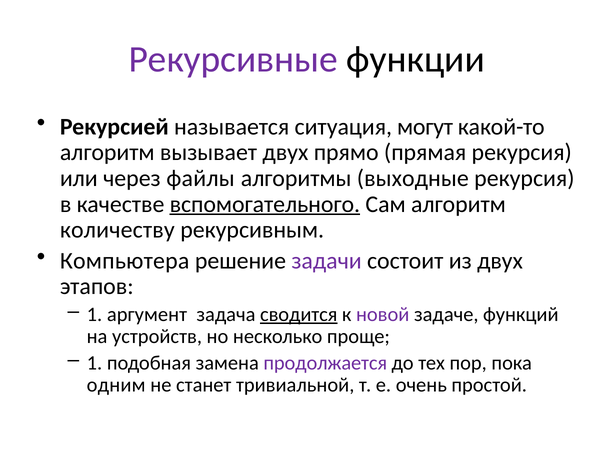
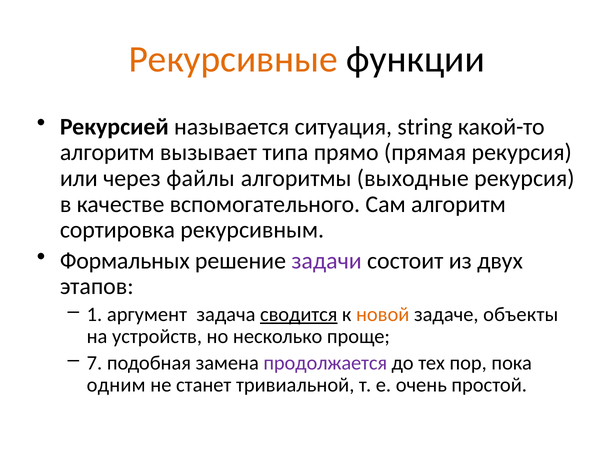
Рекурсивные colour: purple -> orange (233, 59)
могут: могут -> string (425, 127)
вызывает двух: двух -> типа (285, 152)
вспомогательного underline: present -> none (265, 204)
количеству: количеству -> сортировка (117, 230)
Компьютера: Компьютера -> Формальных (125, 260)
новой colour: purple -> orange (383, 314)
функций: функций -> объекты (521, 314)
1: 1 -> 7 (94, 362)
